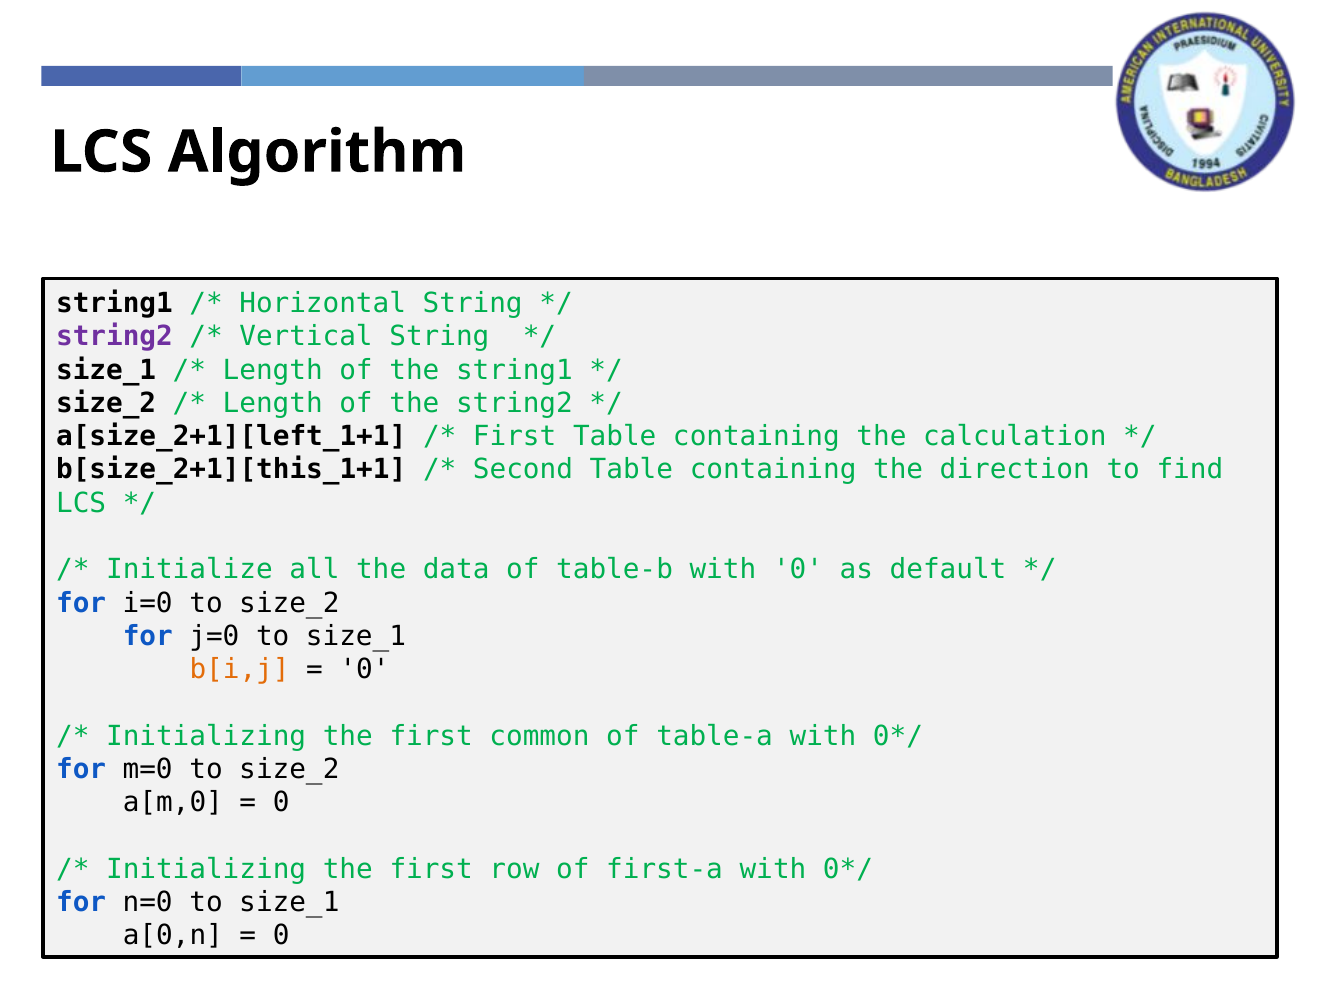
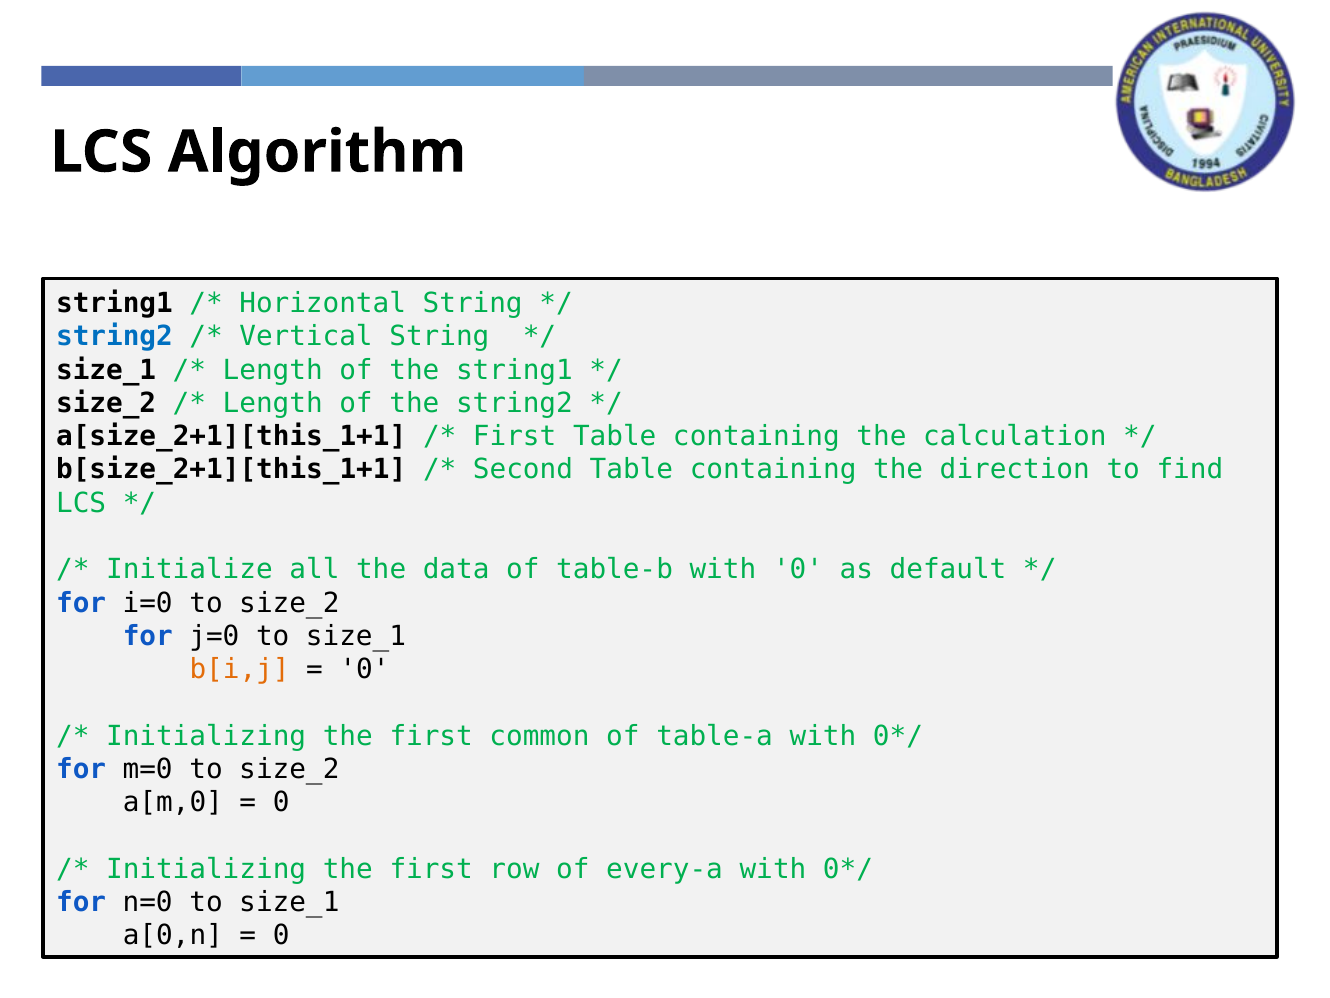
string2 colour: purple -> blue (114, 337)
a[size_2+1][left_1+1: a[size_2+1][left_1+1 -> a[size_2+1][this_1+1 (231, 436)
first-a: first-a -> every-a (665, 869)
